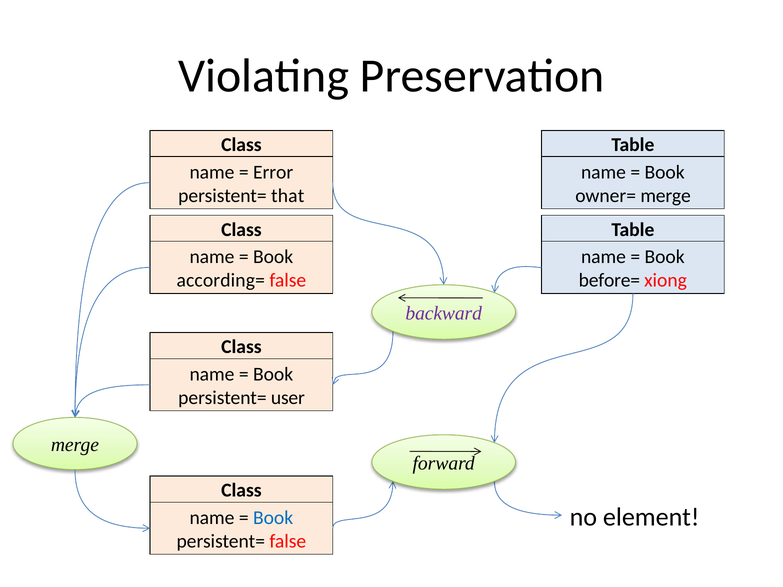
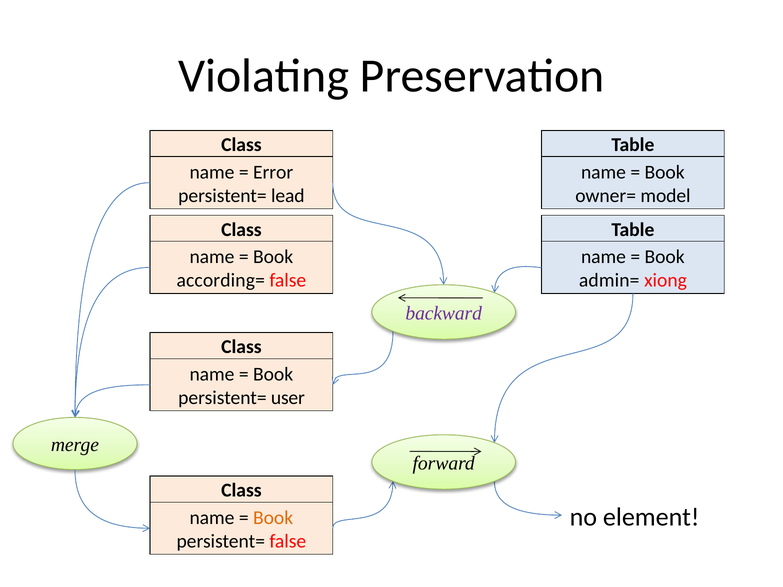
that: that -> lead (288, 196)
owner= merge: merge -> model (666, 196)
before=: before= -> admin= (609, 281)
Book colour: blue -> orange (273, 518)
